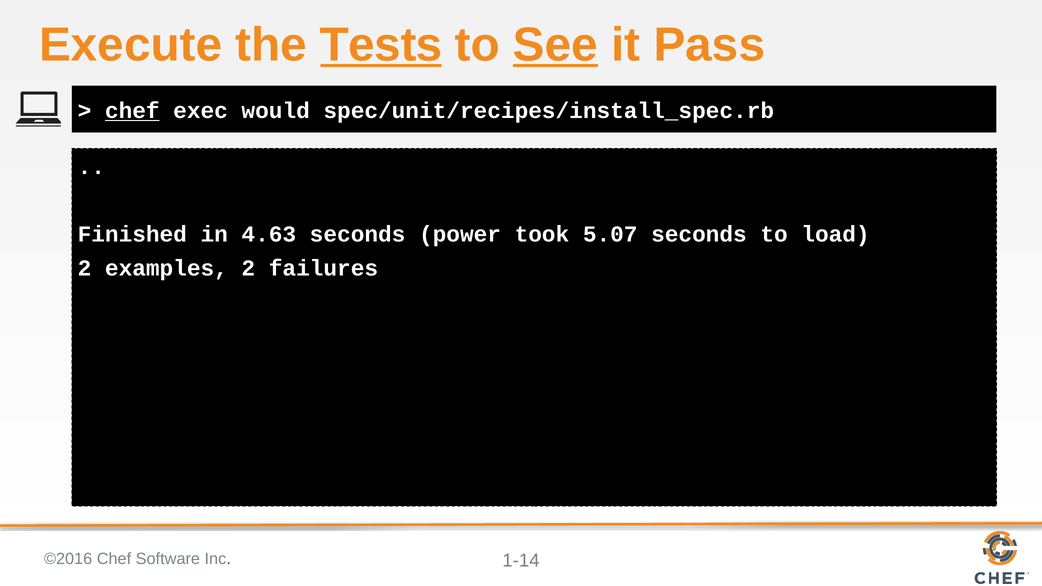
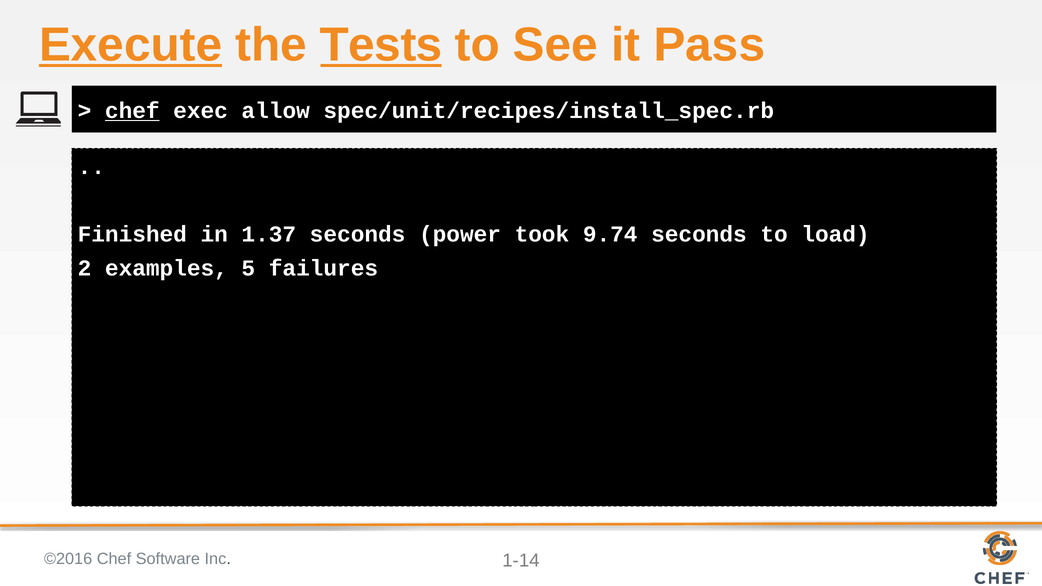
Execute underline: none -> present (131, 45)
See underline: present -> none (555, 45)
would: would -> allow (276, 111)
4.63: 4.63 -> 1.37 (269, 234)
5.07: 5.07 -> 9.74 (610, 234)
examples 2: 2 -> 5 (248, 268)
